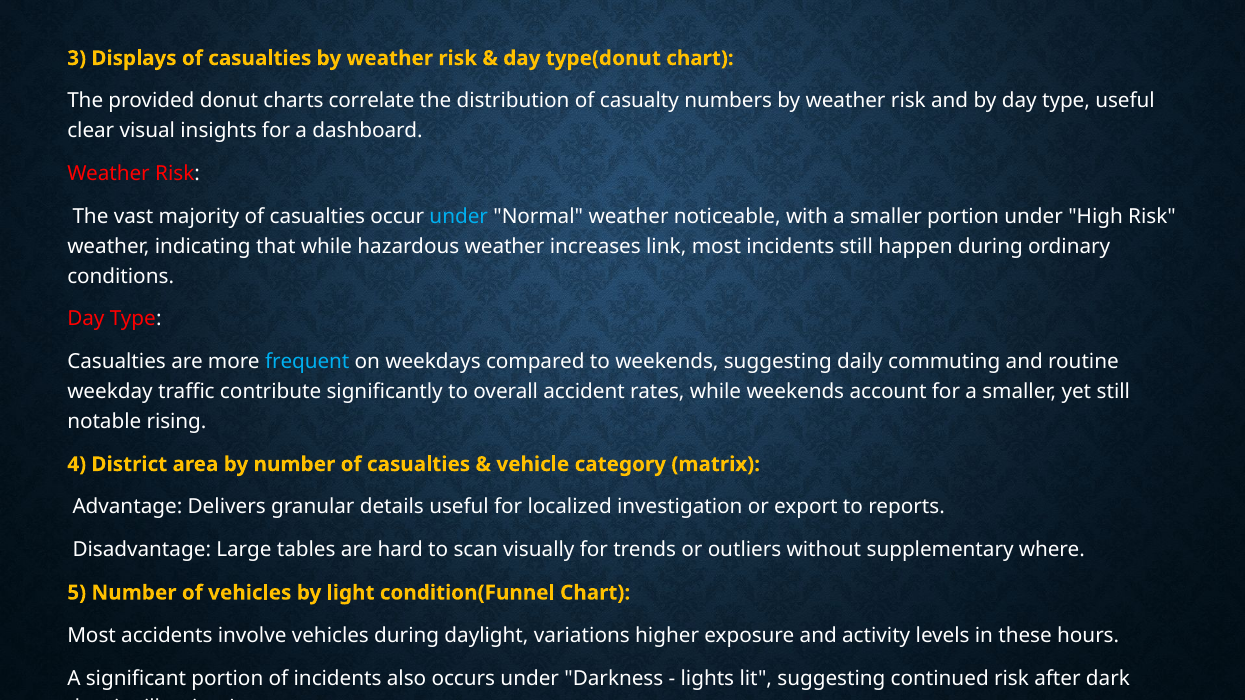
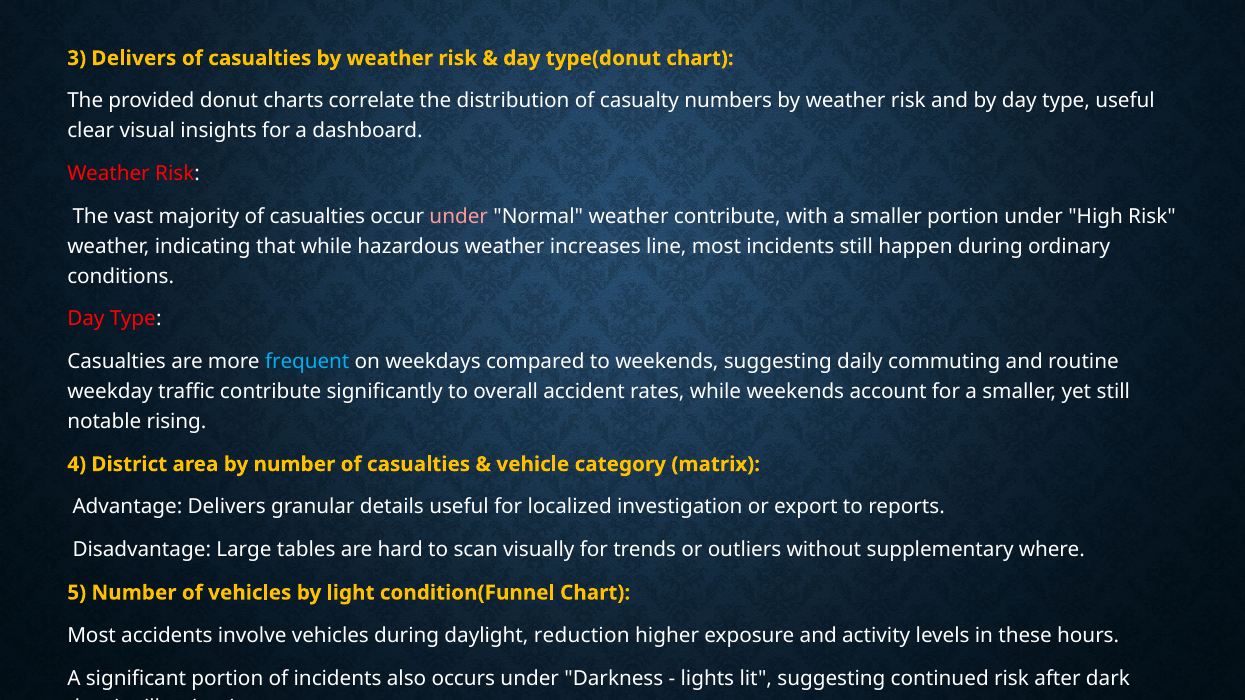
3 Displays: Displays -> Delivers (134, 58)
under colour: light blue -> pink (459, 217)
weather noticeable: noticeable -> contribute (727, 217)
link: link -> line (666, 246)
variations: variations -> reduction (582, 636)
